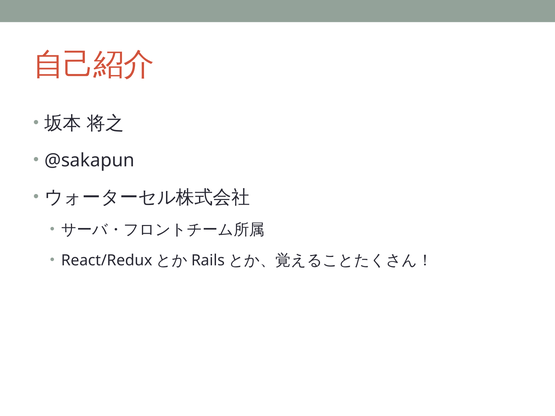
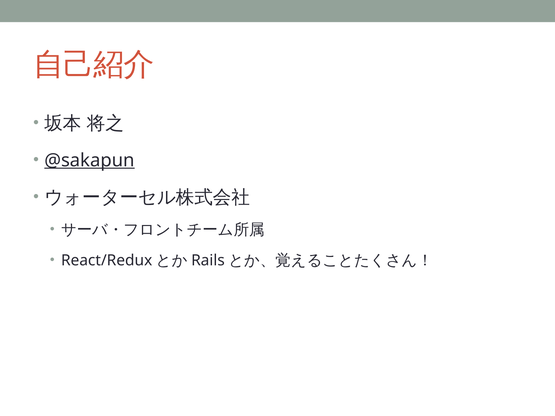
@sakapun underline: none -> present (90, 160)
